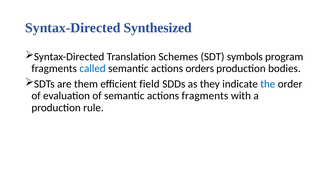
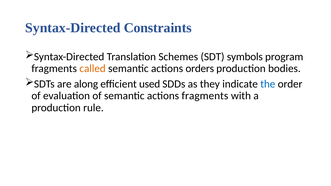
Synthesized: Synthesized -> Constraints (158, 28)
called colour: blue -> orange (93, 69)
them: them -> along (86, 84)
field: field -> used (150, 84)
